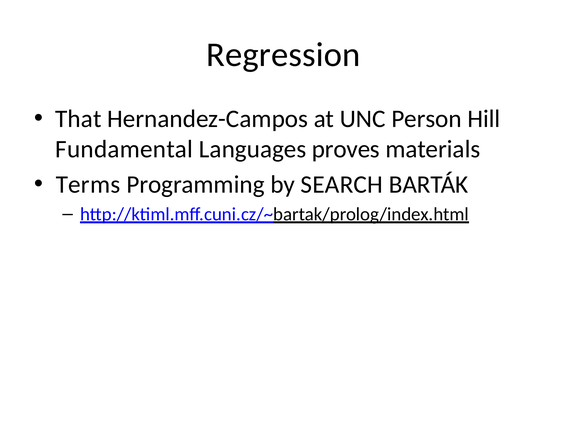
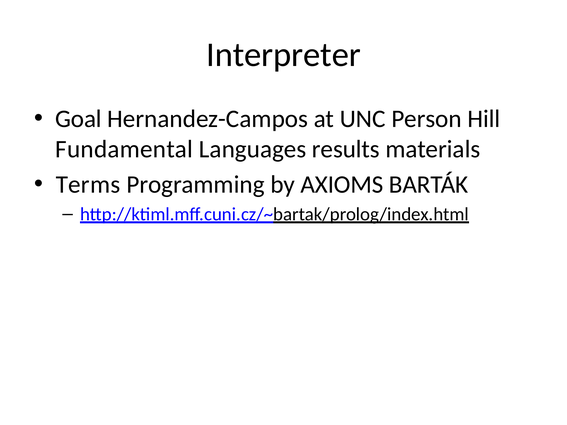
Regression: Regression -> Interpreter (283, 55)
That: That -> Goal (79, 119)
proves: proves -> results (346, 149)
SEARCH: SEARCH -> AXIOMS (342, 184)
